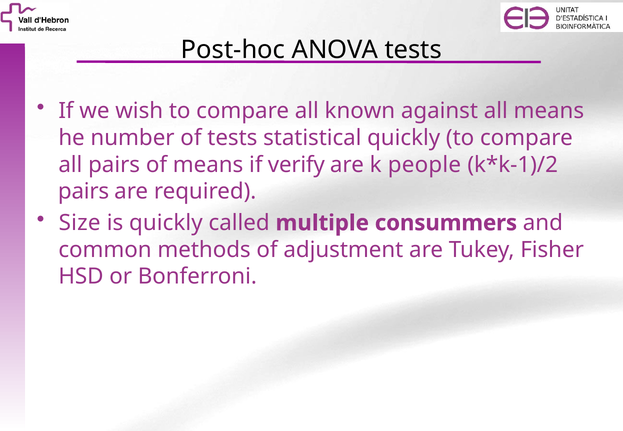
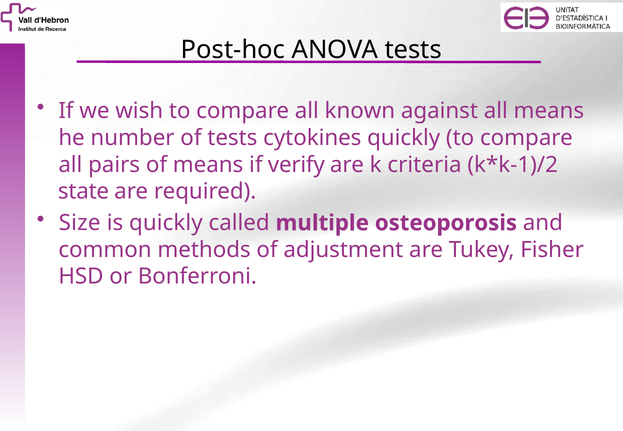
statistical: statistical -> cytokines (312, 138)
people: people -> criteria (425, 165)
pairs: pairs -> state (84, 192)
consummers: consummers -> osteoporosis (446, 223)
